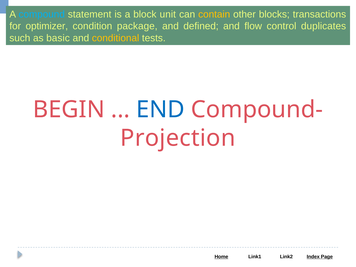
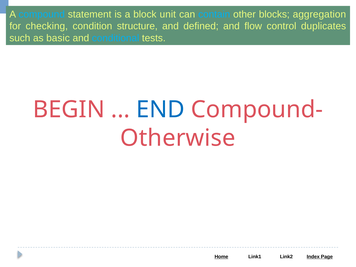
contain colour: yellow -> light blue (214, 14)
transactions: transactions -> aggregation (319, 14)
optimizer: optimizer -> checking (47, 26)
package: package -> structure (137, 26)
conditional colour: yellow -> light blue (116, 38)
Projection: Projection -> Otherwise (178, 138)
